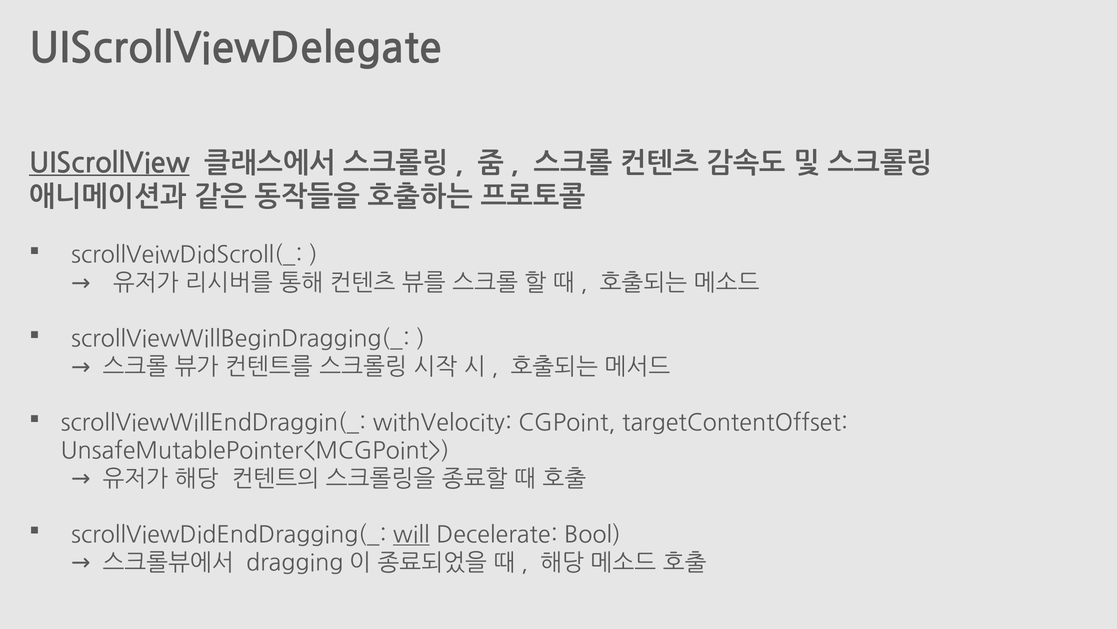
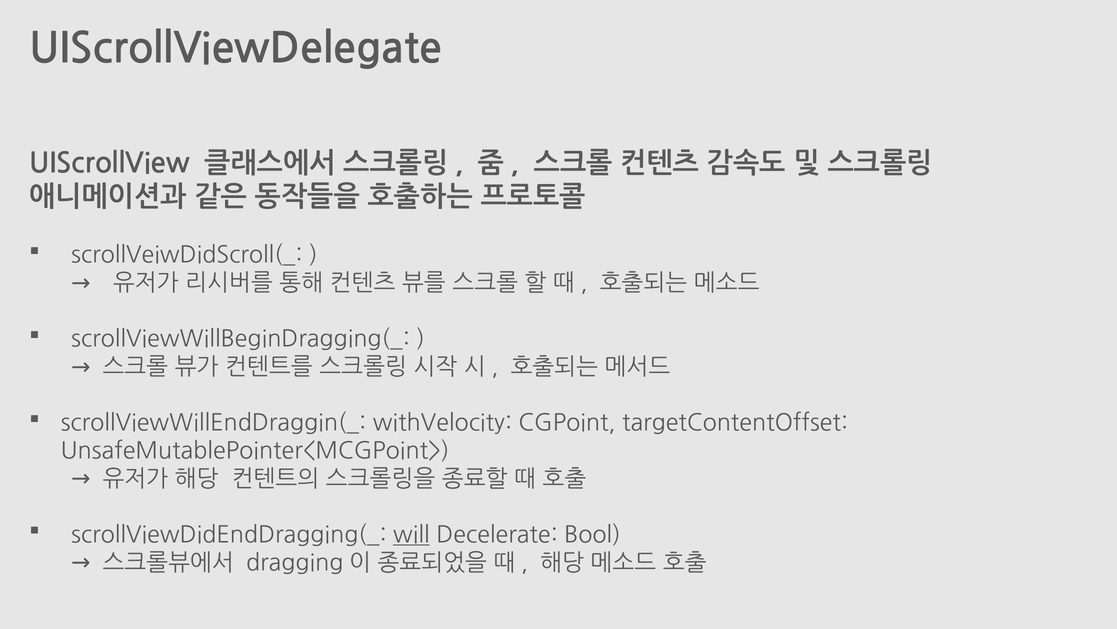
UIScrollView underline: present -> none (109, 163)
